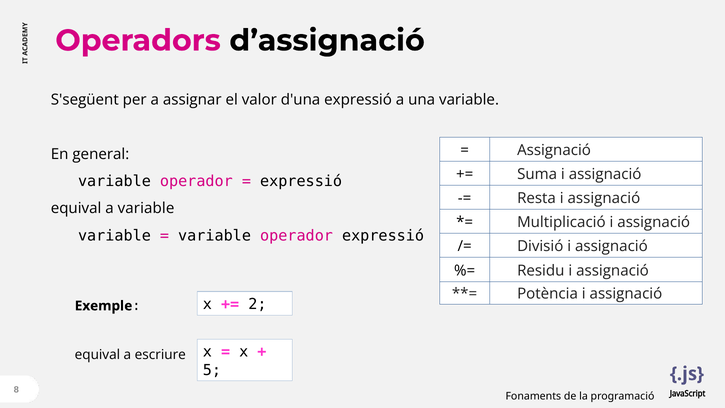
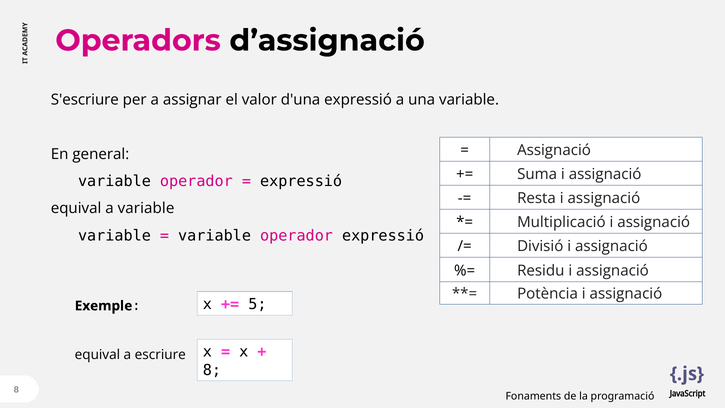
S'següent: S'següent -> S'escriure (85, 100)
2: 2 -> 5 (257, 304)
5: 5 -> 8 (212, 370)
